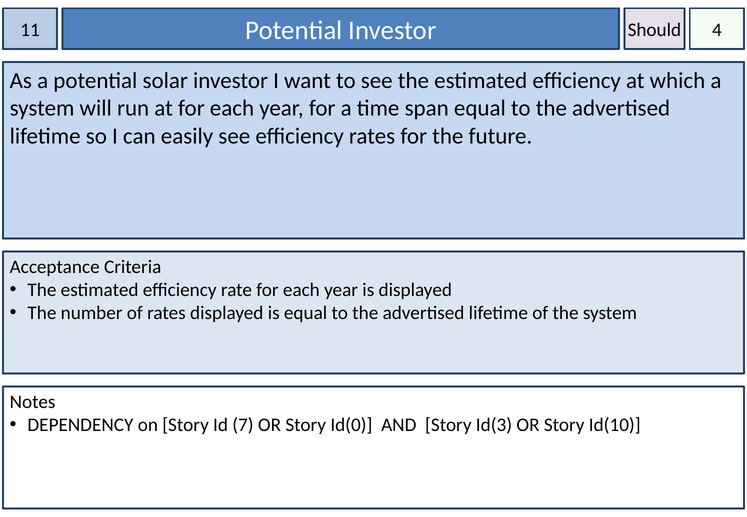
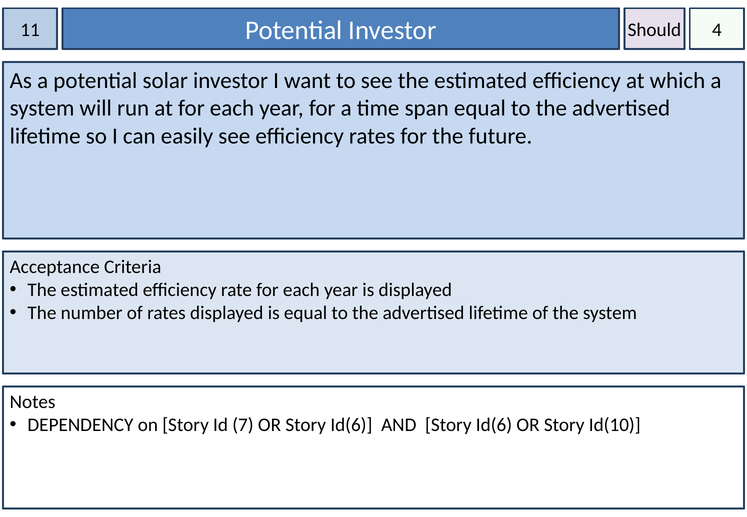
OR Story Id(0: Id(0 -> Id(6 (351, 425)
AND Story Id(3: Id(3 -> Id(6 (494, 425)
